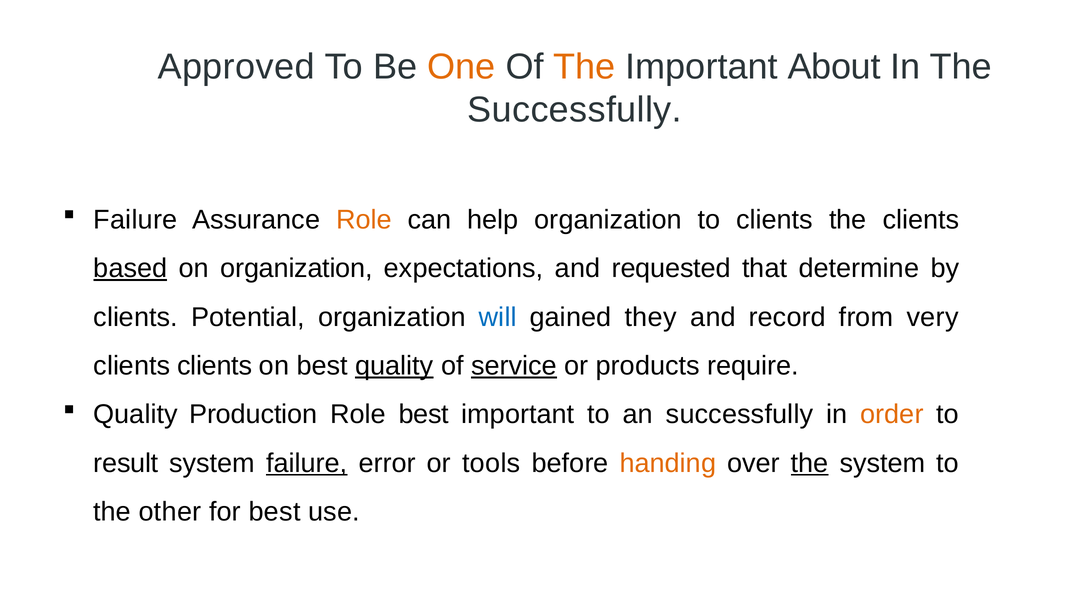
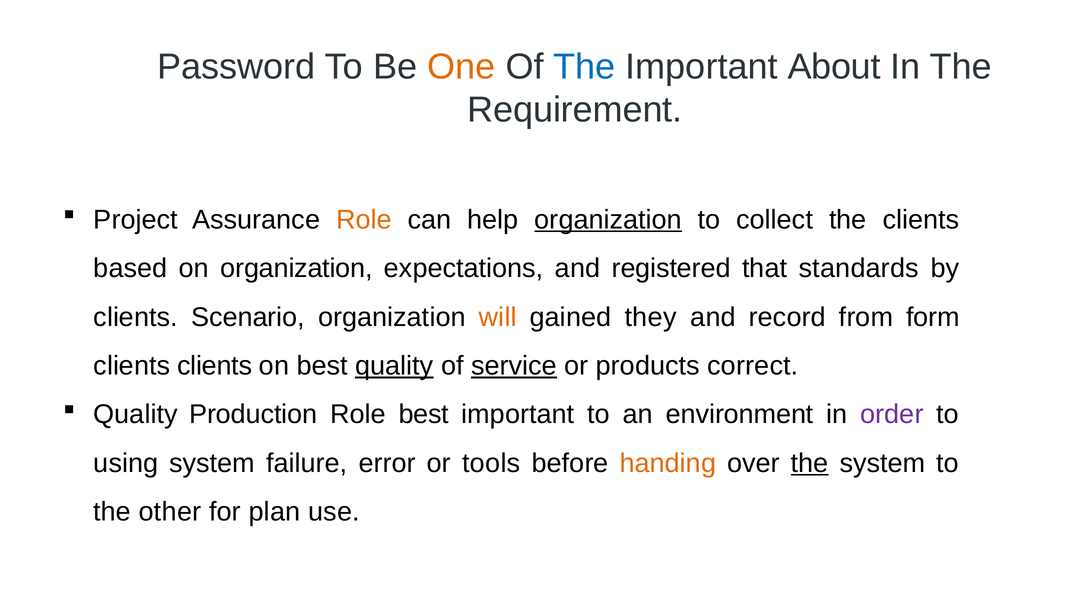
Approved: Approved -> Password (236, 67)
The colour: orange -> blue (584, 67)
Successfully: Successfully -> Requirement (575, 110)
Failure: Failure -> Project (136, 220)
organization underline: none -> present (608, 220)
to clients: clients -> collect (775, 220)
based underline: present -> none (130, 268)
requested: requested -> registered (671, 268)
determine: determine -> standards (859, 268)
Potential: Potential -> Scenario (248, 317)
will colour: blue -> orange (498, 317)
very: very -> form (933, 317)
require: require -> correct (753, 366)
an successfully: successfully -> environment (740, 415)
order colour: orange -> purple (892, 415)
result: result -> using (126, 463)
failure underline: present -> none (307, 463)
for best: best -> plan (275, 512)
